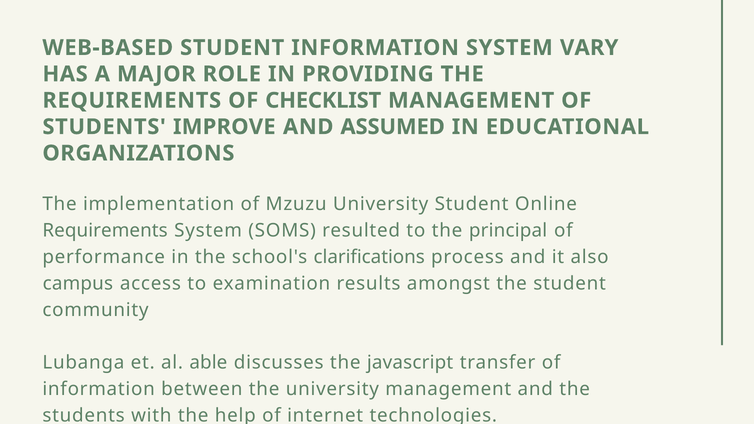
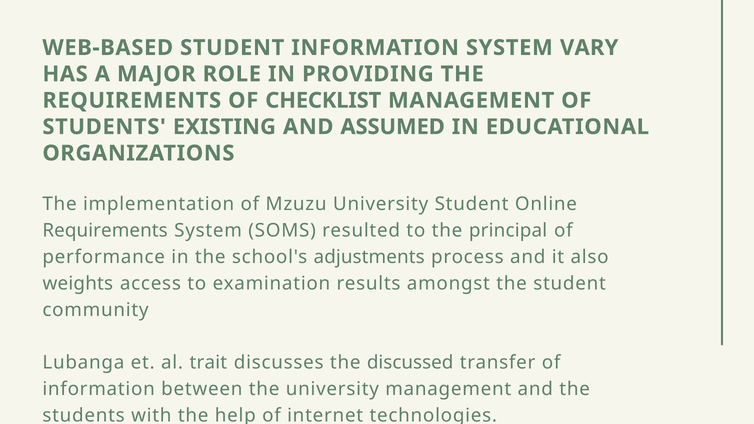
IMPROVE: IMPROVE -> EXISTING (224, 127)
clarifications: clarifications -> adjustments (369, 257)
campus: campus -> weights (78, 283)
able: able -> trait (208, 363)
javascript: javascript -> discussed (410, 363)
